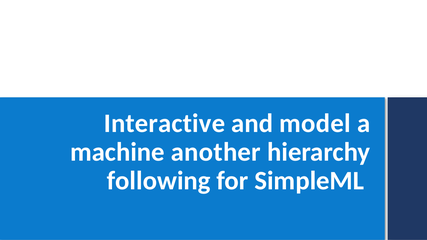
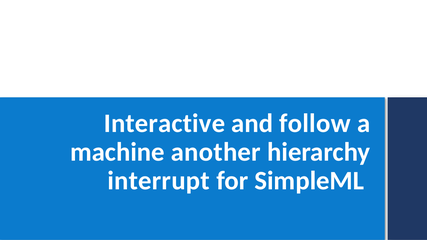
model: model -> follow (315, 123)
following: following -> interrupt (159, 181)
